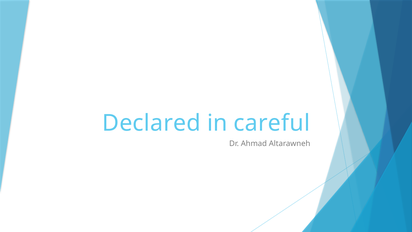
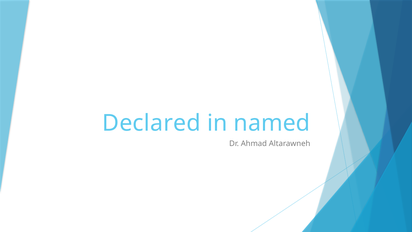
careful: careful -> named (272, 123)
